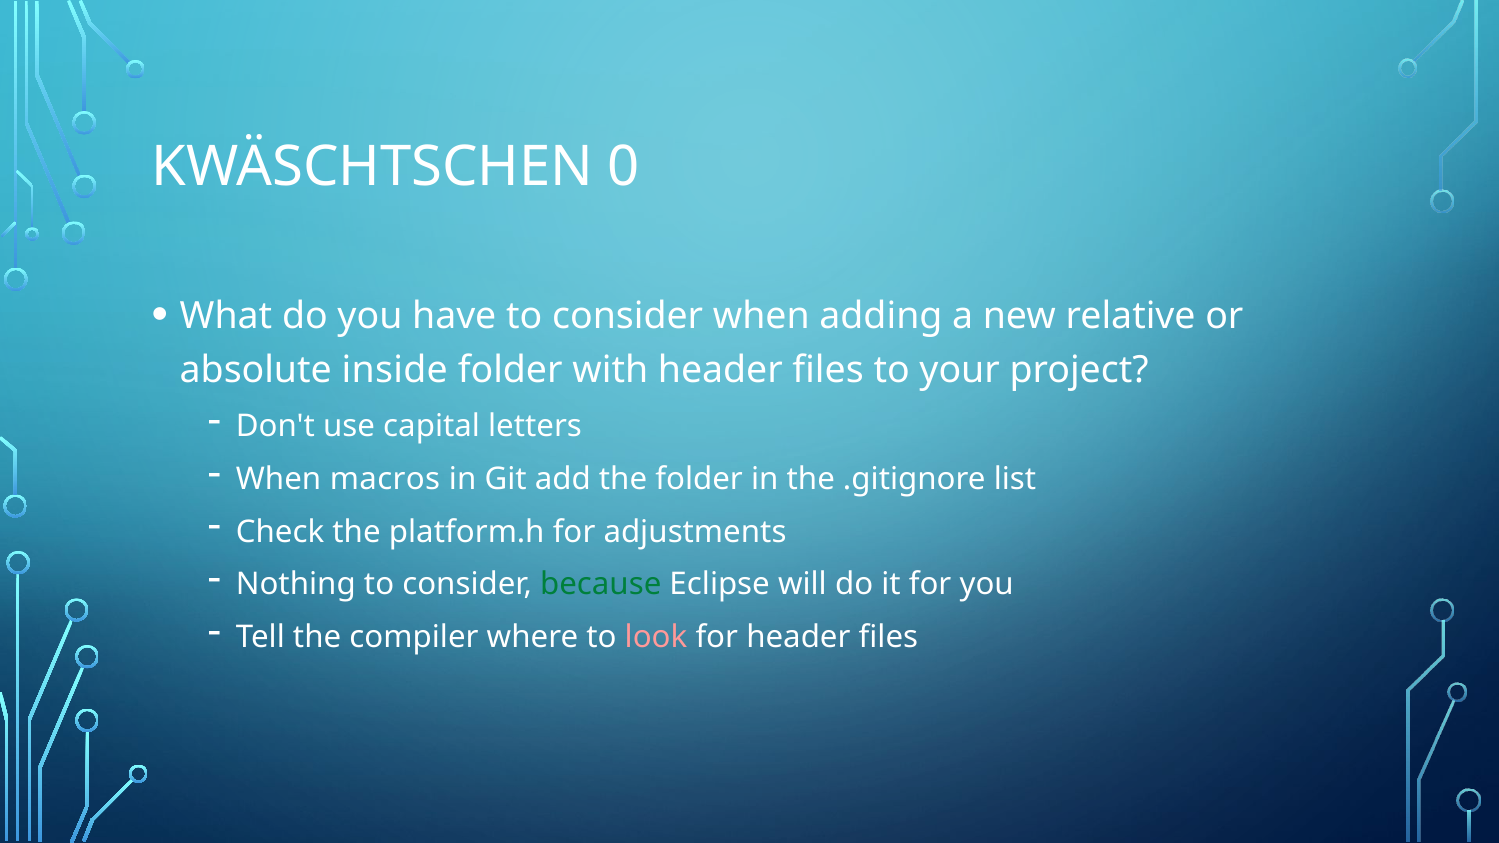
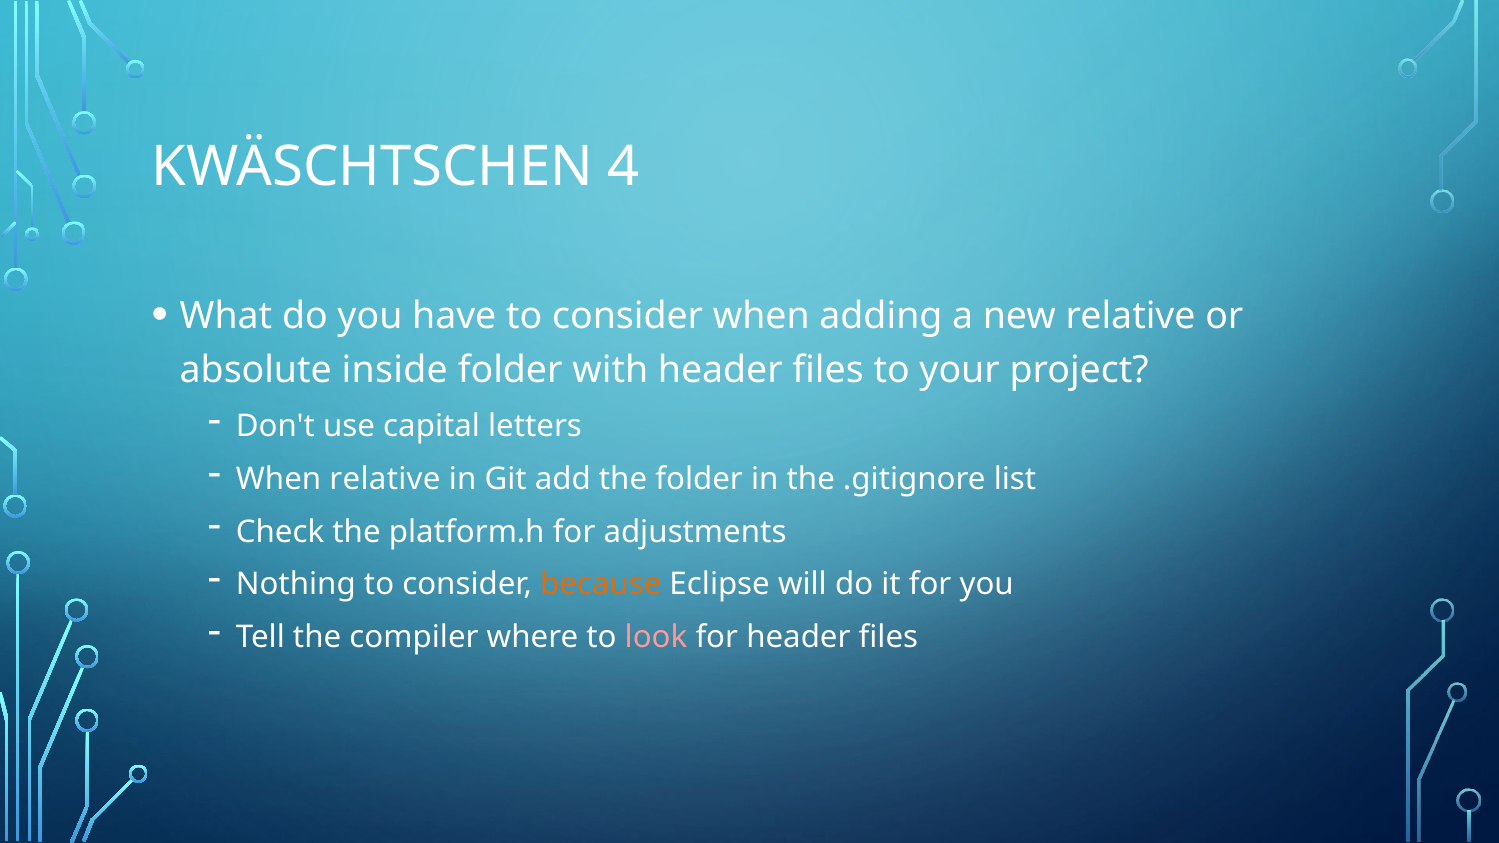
0: 0 -> 4 (624, 167)
When macros: macros -> relative (385, 479)
because colour: green -> orange (601, 585)
